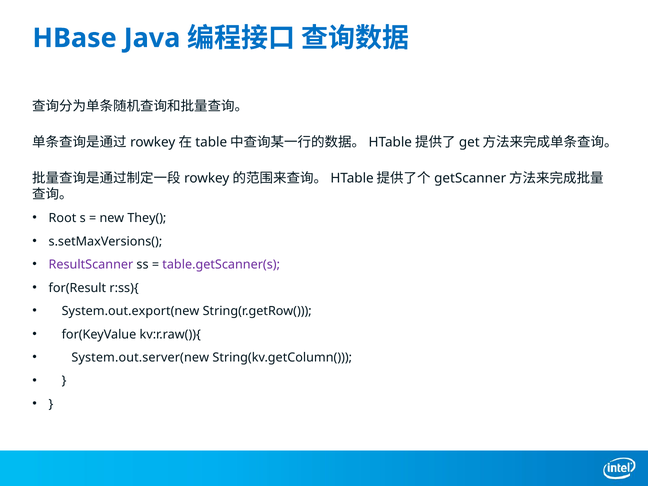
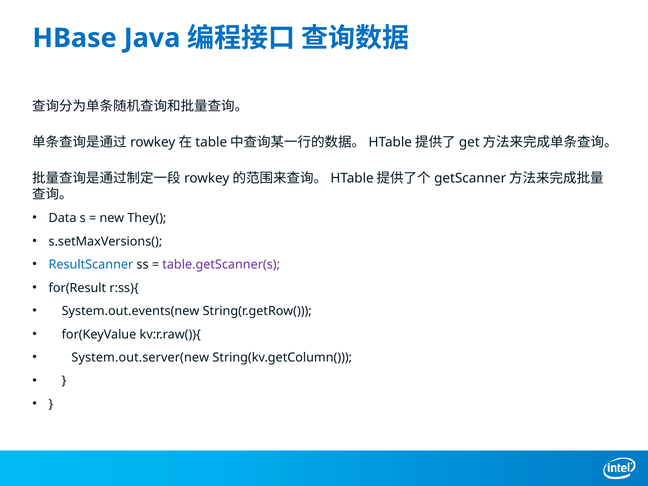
Root: Root -> Data (63, 218)
ResultScanner colour: purple -> blue (91, 265)
System.out.export(new: System.out.export(new -> System.out.events(new (130, 311)
